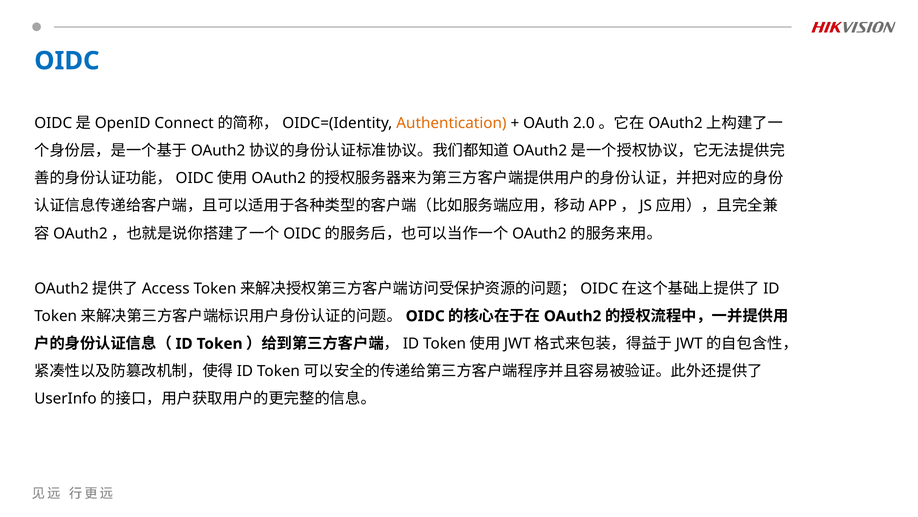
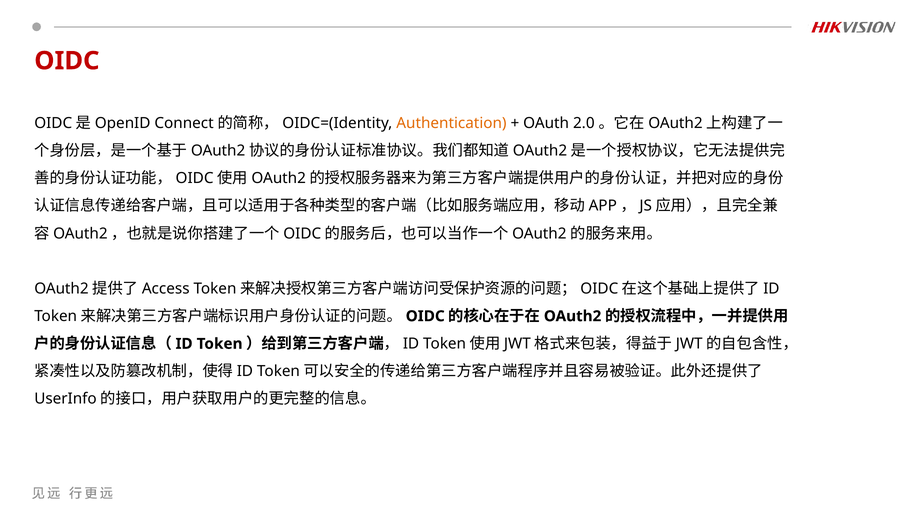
OIDC colour: blue -> red (67, 61)
